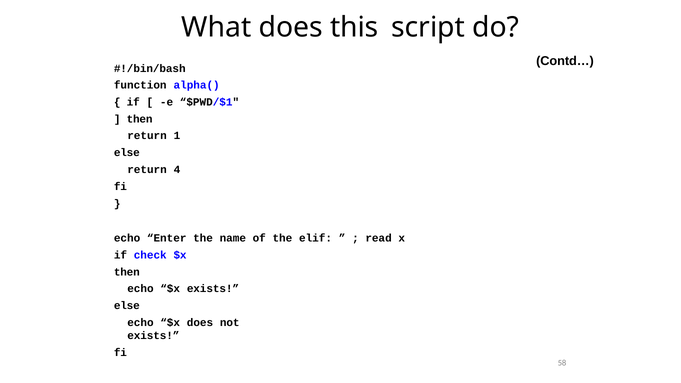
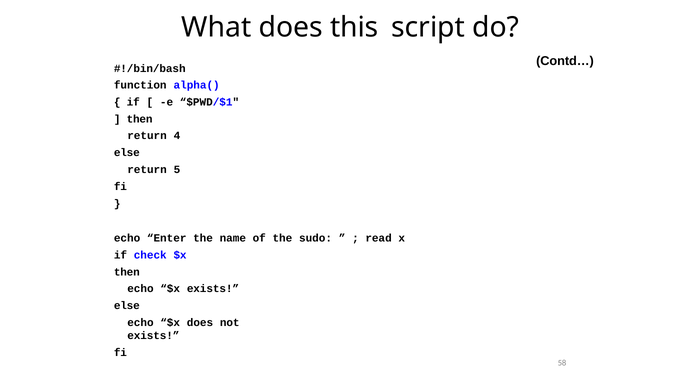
1: 1 -> 4 (177, 136)
4: 4 -> 5 (177, 170)
elif: elif -> sudo (316, 238)
